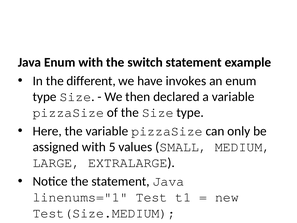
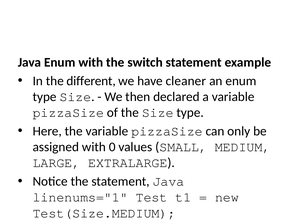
invokes: invokes -> cleaner (186, 81)
5: 5 -> 0 (112, 147)
